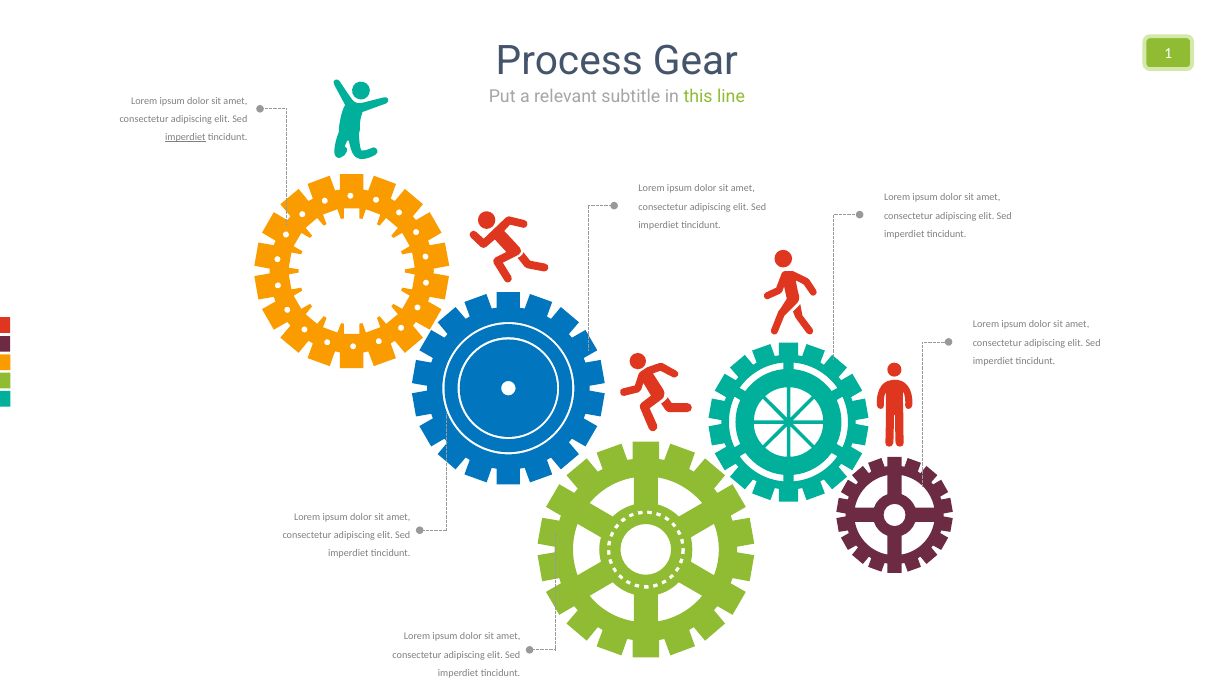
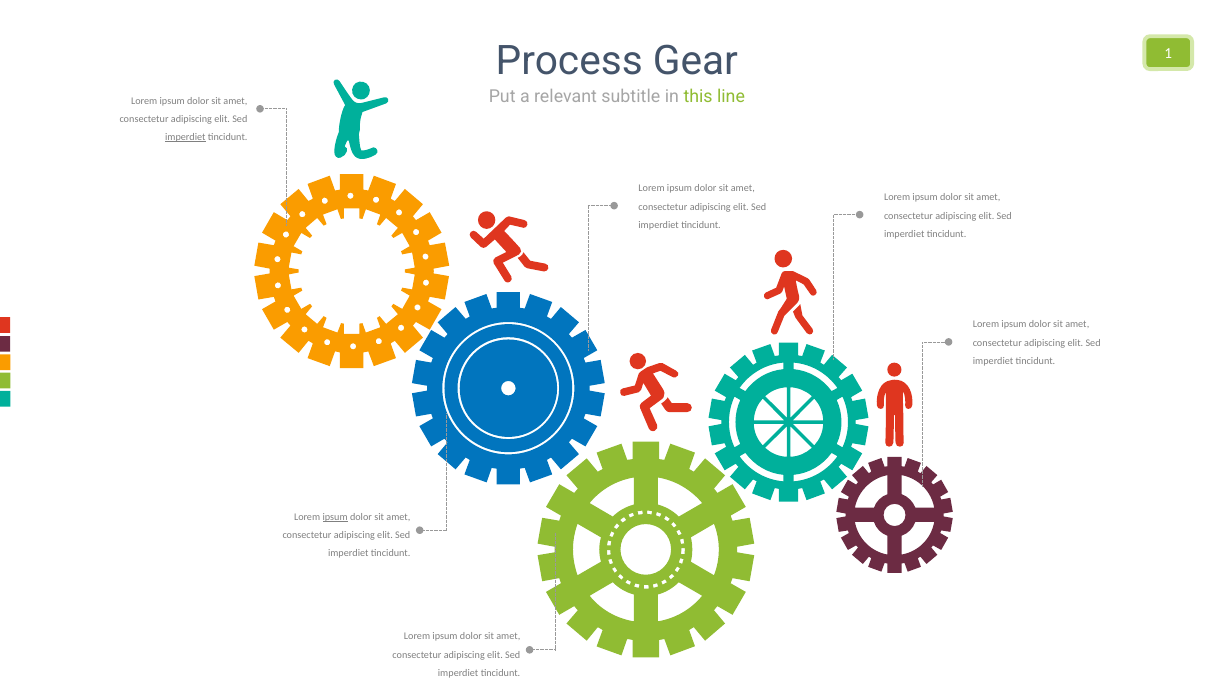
ipsum underline: none -> present (335, 516)
